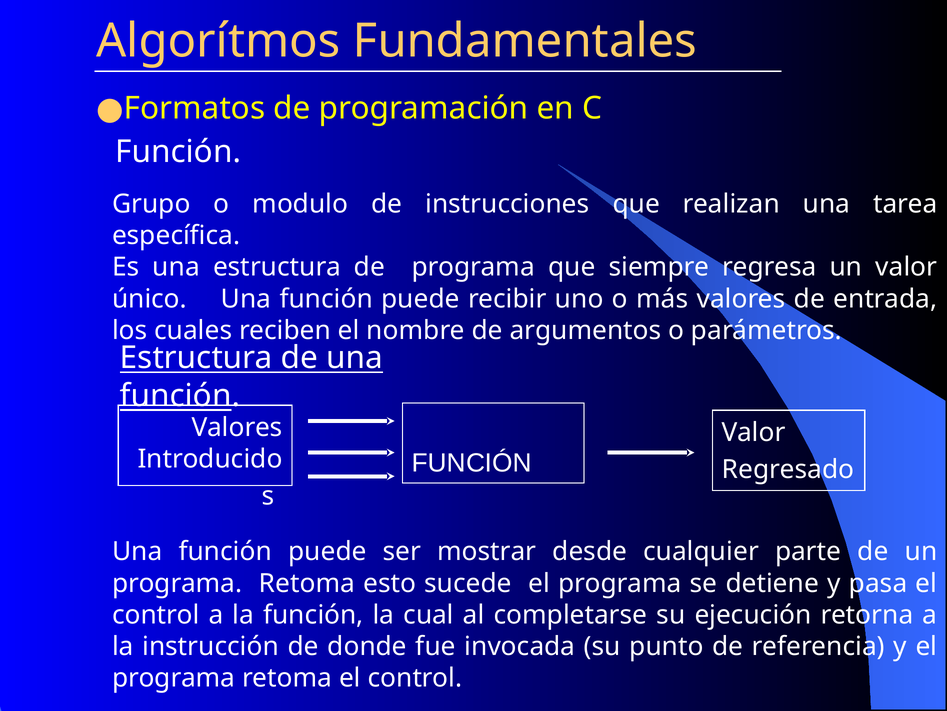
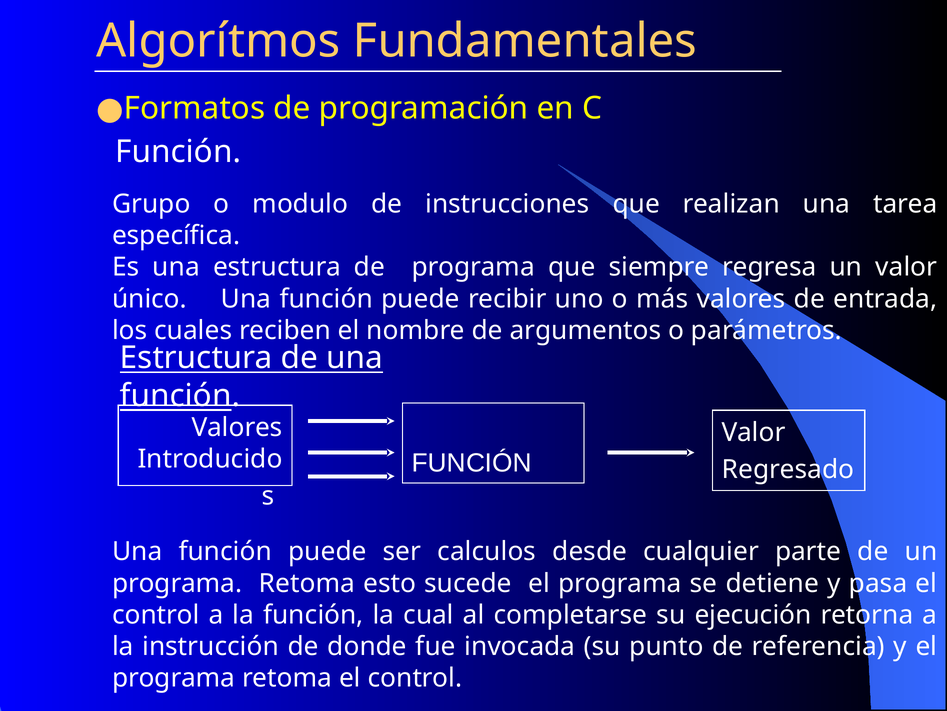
mostrar: mostrar -> calculos (487, 551)
